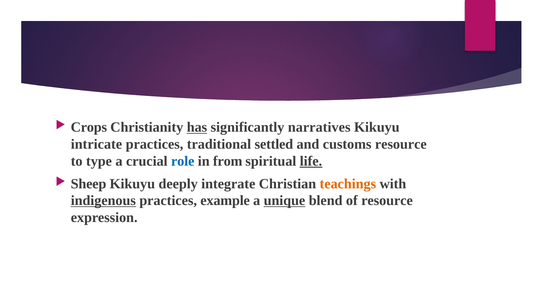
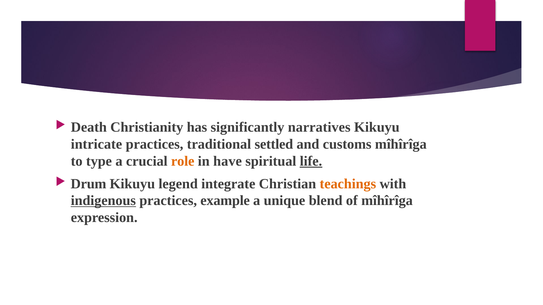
Crops: Crops -> Death (89, 127)
has underline: present -> none (197, 127)
customs resource: resource -> mîhîrîga (401, 144)
role colour: blue -> orange (183, 161)
from: from -> have (228, 161)
Sheep: Sheep -> Drum (89, 184)
deeply: deeply -> legend (178, 184)
unique underline: present -> none (284, 201)
of resource: resource -> mîhîrîga (387, 201)
